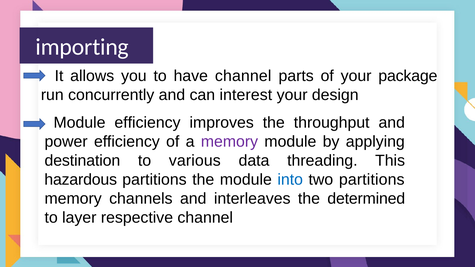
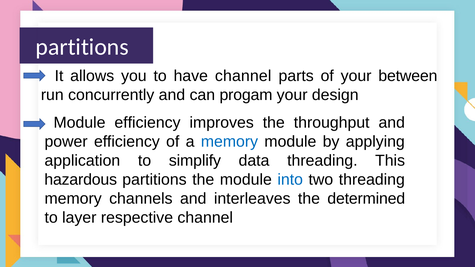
importing: importing -> partitions (82, 47)
package: package -> between (408, 76)
interest: interest -> progam (246, 95)
memory colour: purple -> blue (229, 142)
destination: destination -> application (82, 161)
various: various -> simplify (195, 161)
two partitions: partitions -> threading (372, 180)
